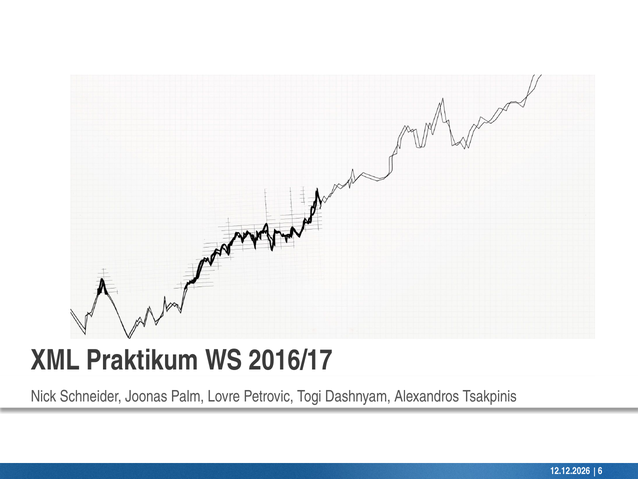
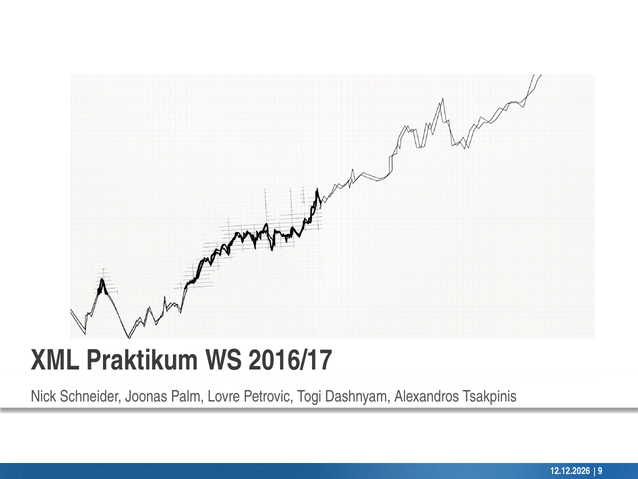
6: 6 -> 9 (600, 471)
